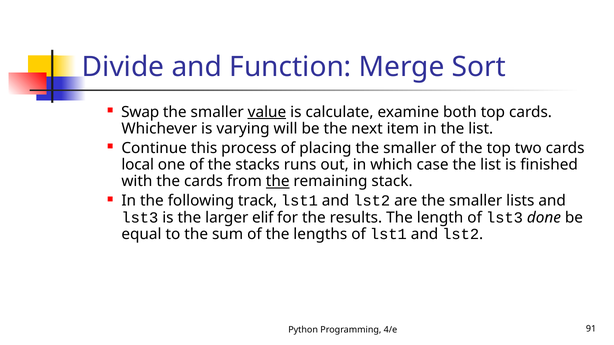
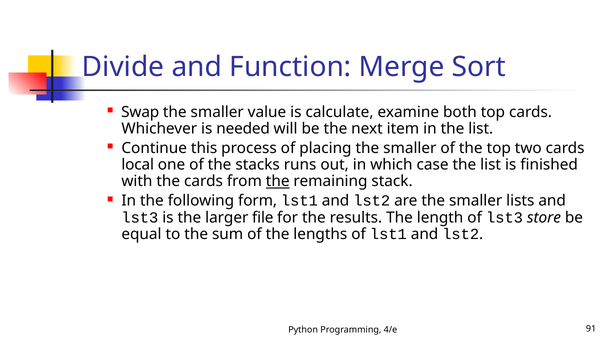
value underline: present -> none (267, 112)
varying: varying -> needed (243, 129)
track: track -> form (258, 201)
elif: elif -> file (263, 218)
done: done -> store (544, 218)
